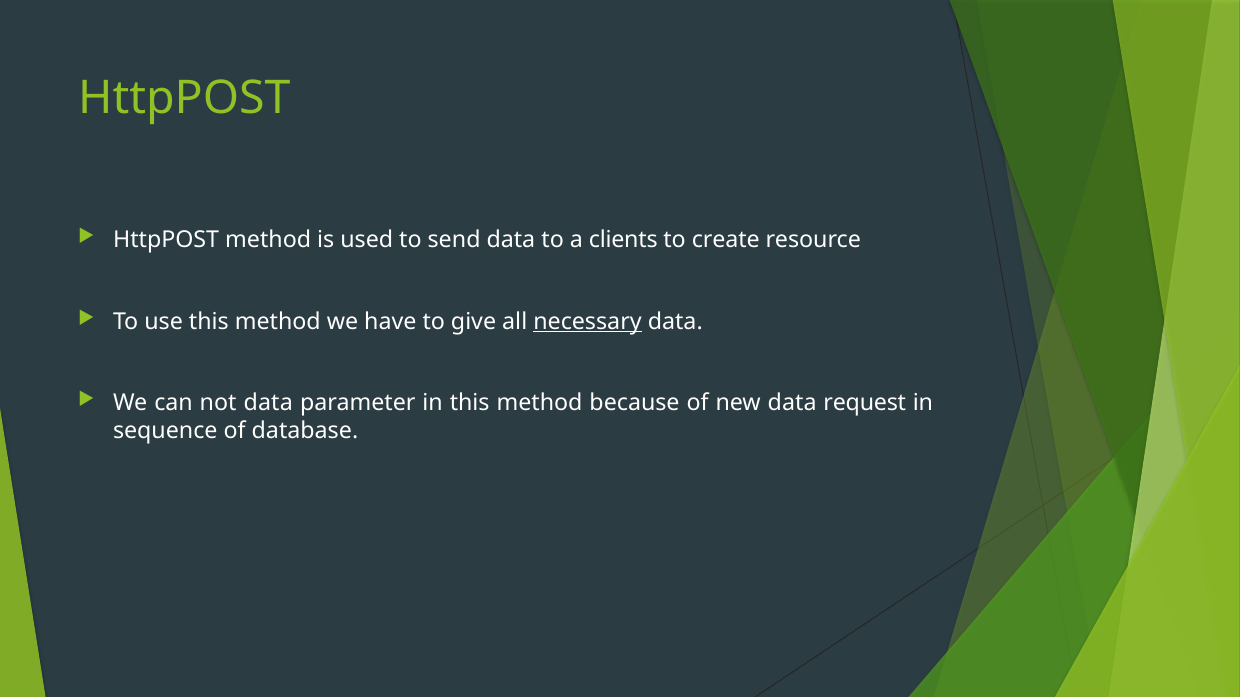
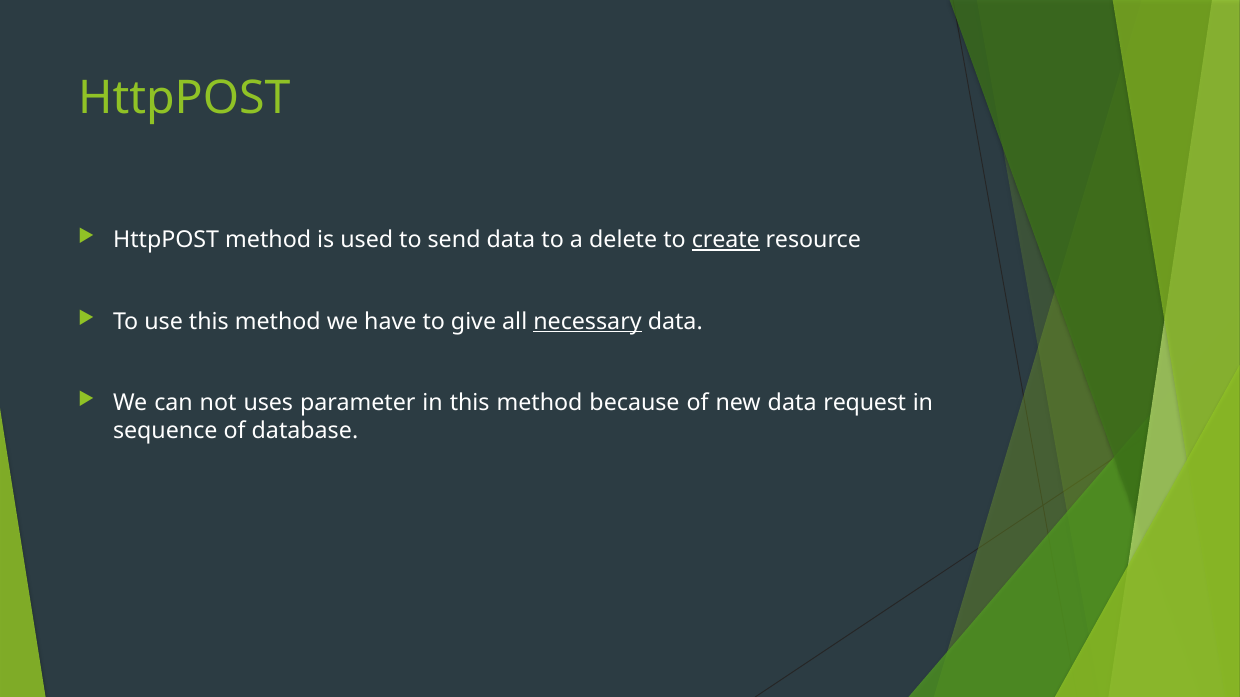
clients: clients -> delete (623, 240)
create underline: none -> present (726, 240)
not data: data -> uses (268, 403)
